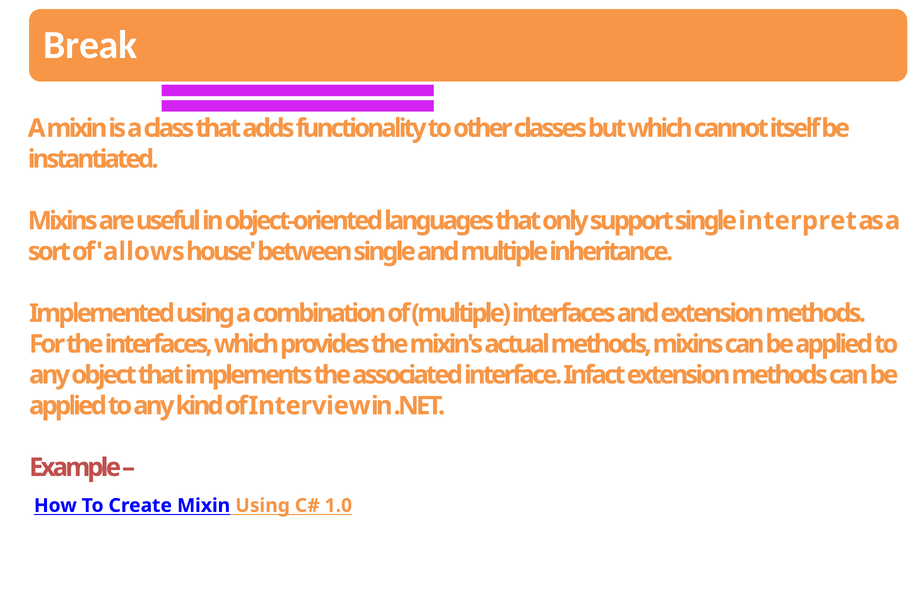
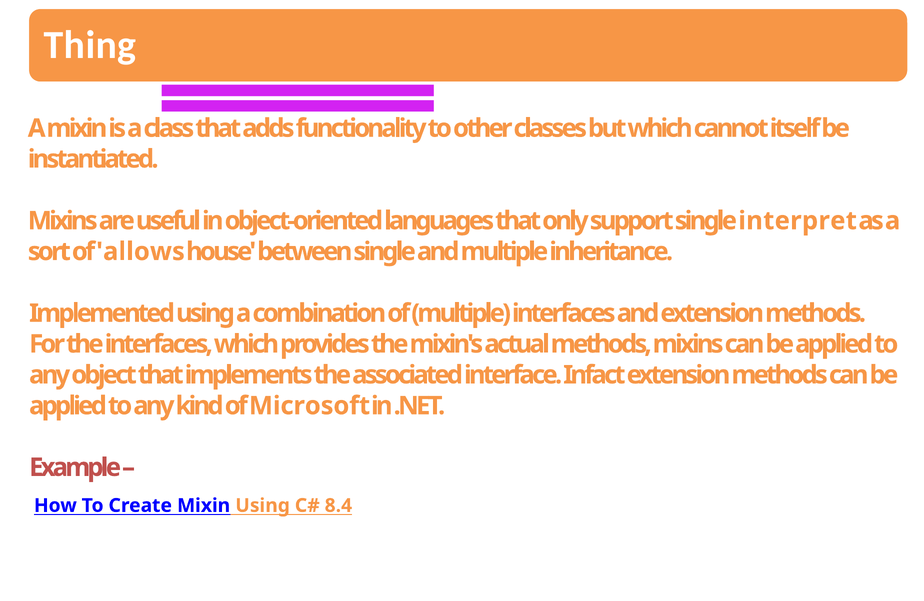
Break: Break -> Thing (90, 45)
Interview: Interview -> Microsoft (309, 406)
1.0: 1.0 -> 8.4 (338, 505)
